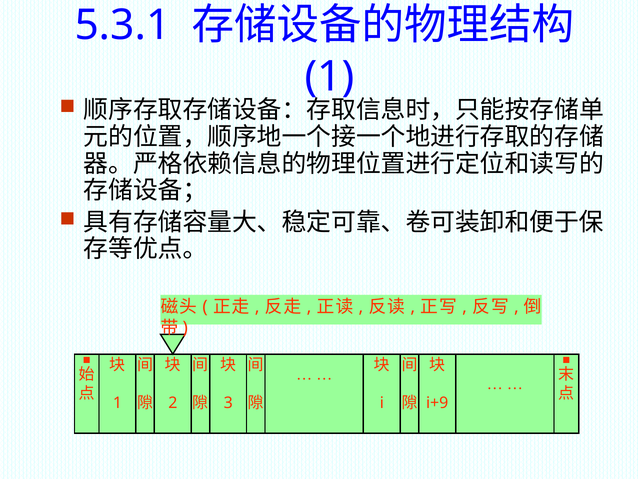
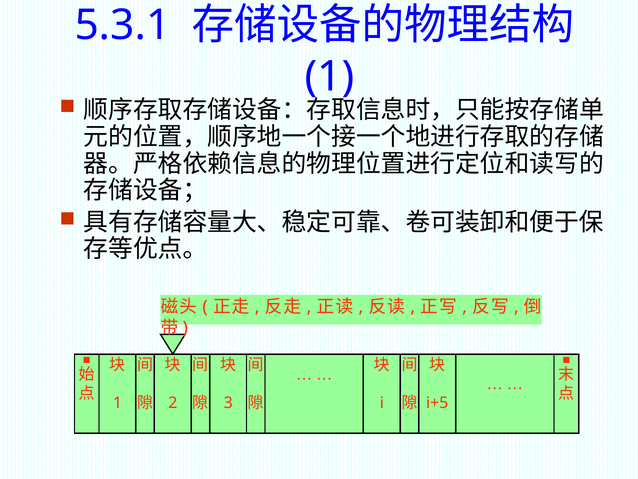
i+9: i+9 -> i+5 (437, 403)
